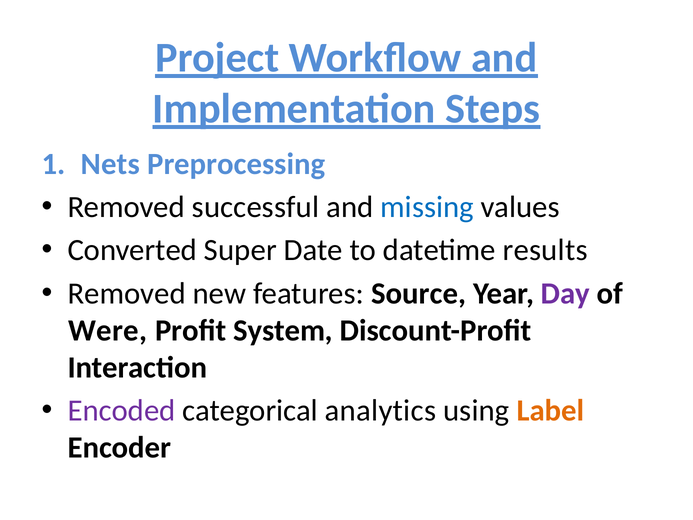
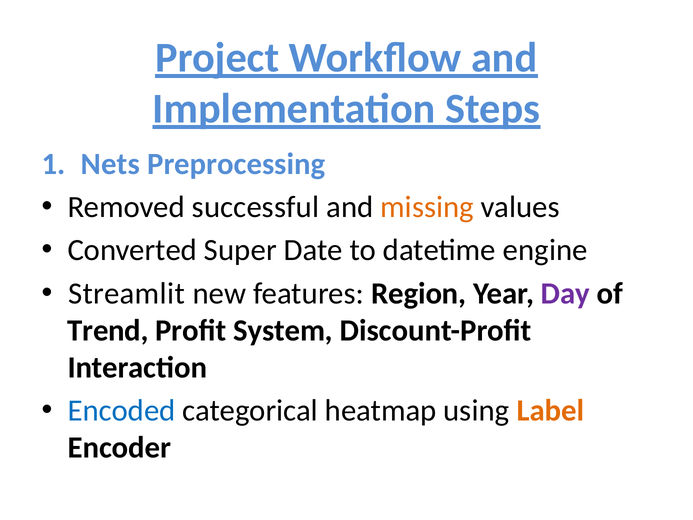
missing colour: blue -> orange (427, 207)
results: results -> engine (545, 250)
Removed: Removed -> Streamlit (126, 293)
Source: Source -> Region (419, 293)
Were: Were -> Trend (108, 330)
Encoded colour: purple -> blue (122, 410)
analytics: analytics -> heatmap (381, 410)
